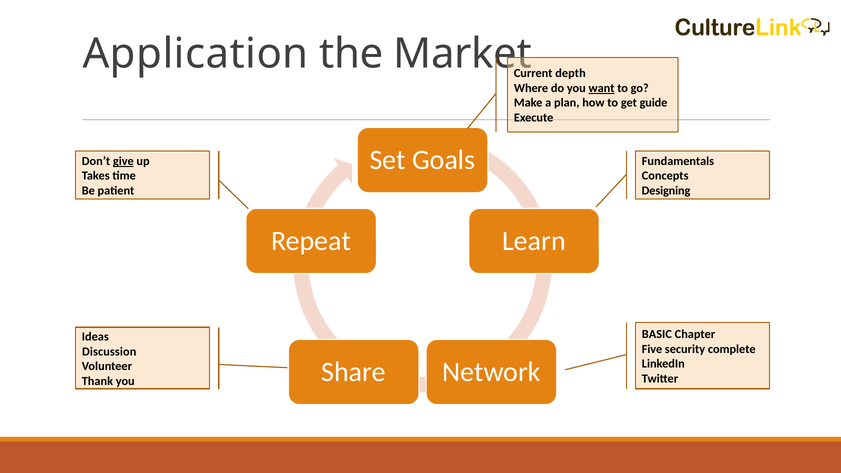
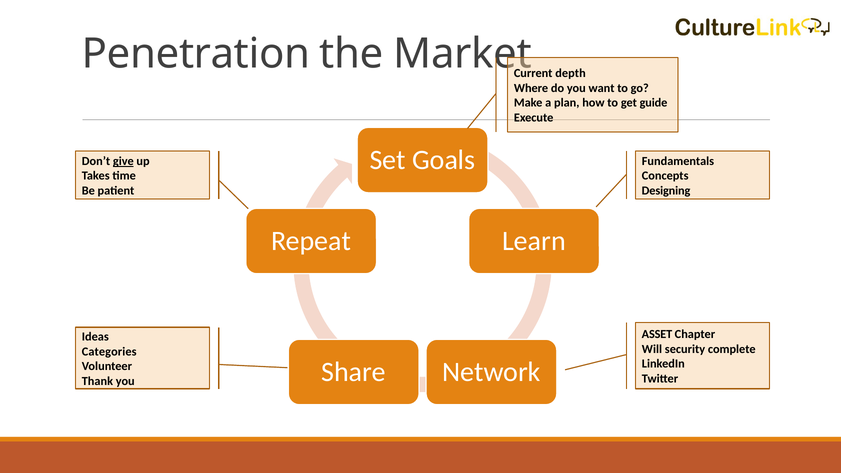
Application: Application -> Penetration (196, 54)
want underline: present -> none (602, 88)
BASIC: BASIC -> ASSET (657, 334)
Five: Five -> Will (652, 349)
Discussion: Discussion -> Categories (109, 352)
